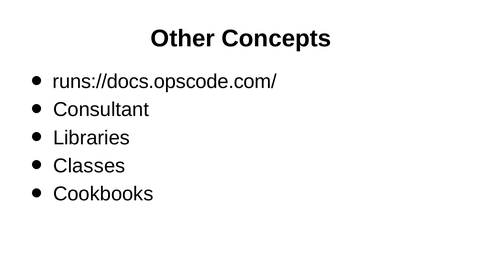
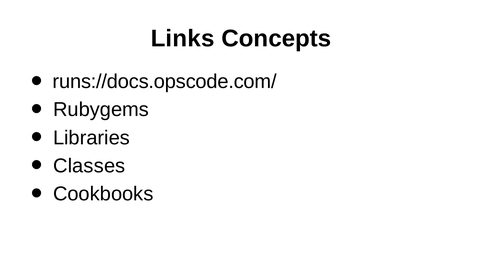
Other: Other -> Links (183, 38)
Consultant: Consultant -> Rubygems (101, 110)
